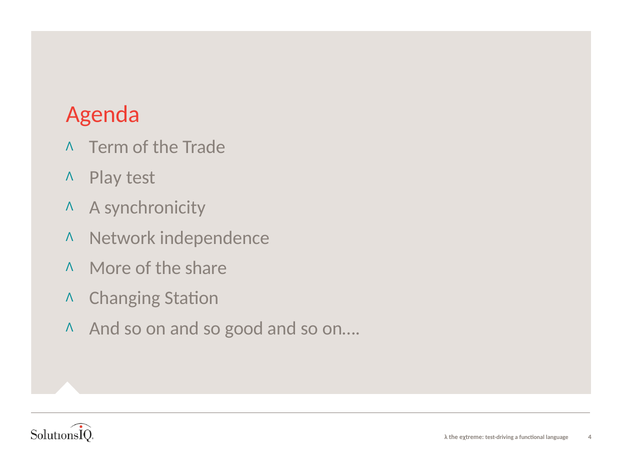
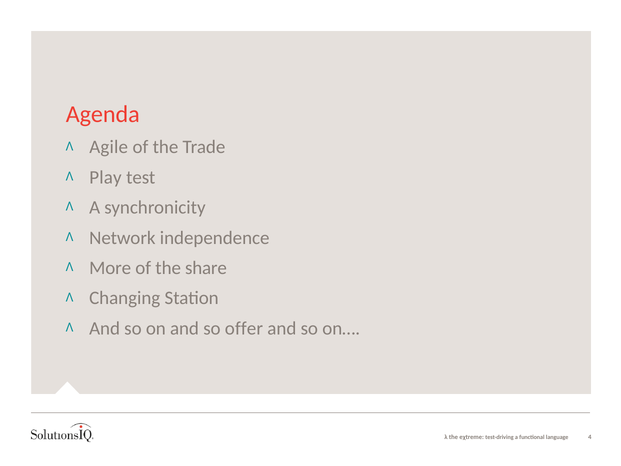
Term: Term -> Agile (109, 147)
good: good -> offer (244, 328)
